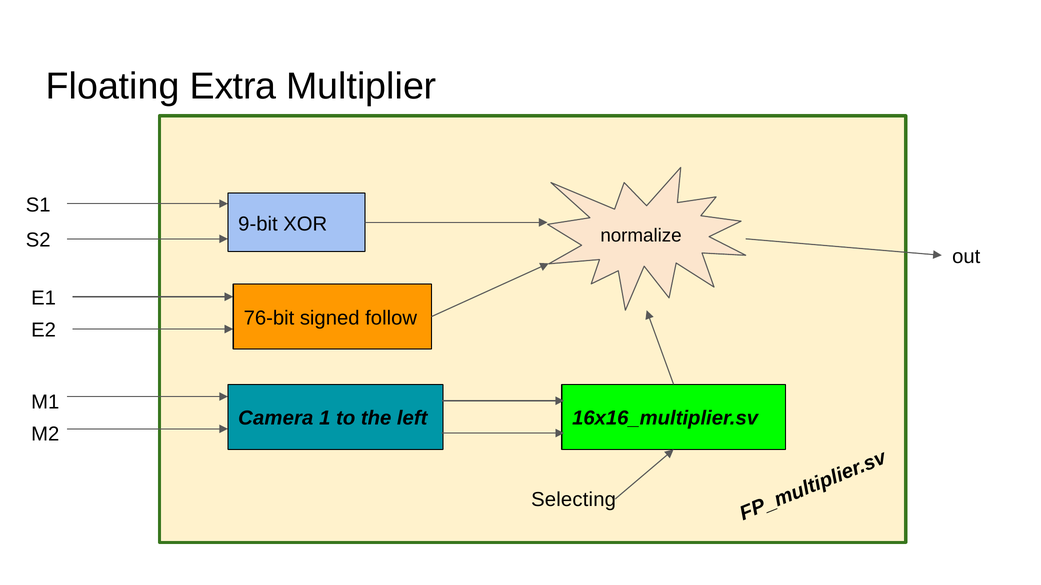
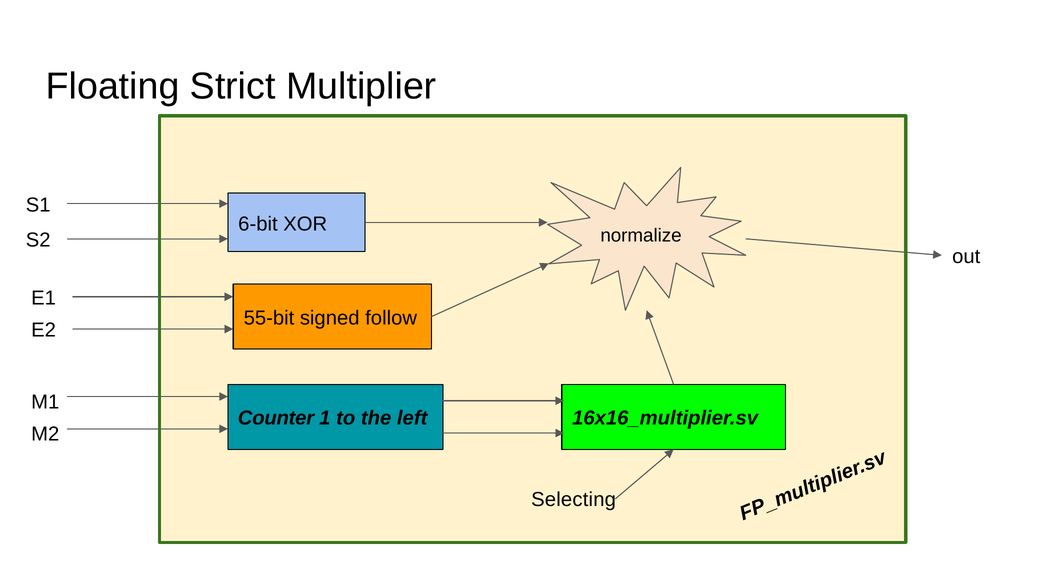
Extra: Extra -> Strict (233, 86)
9-bit: 9-bit -> 6-bit (258, 224)
76-bit: 76-bit -> 55-bit (269, 318)
Camera: Camera -> Counter (276, 419)
